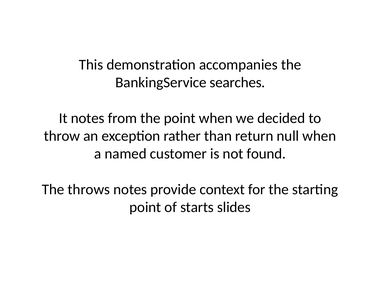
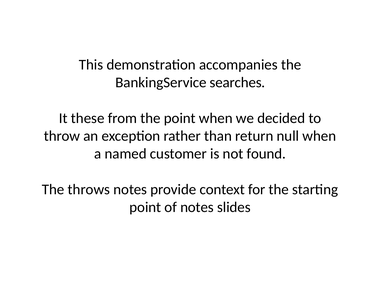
It notes: notes -> these (88, 118)
of starts: starts -> notes (197, 207)
